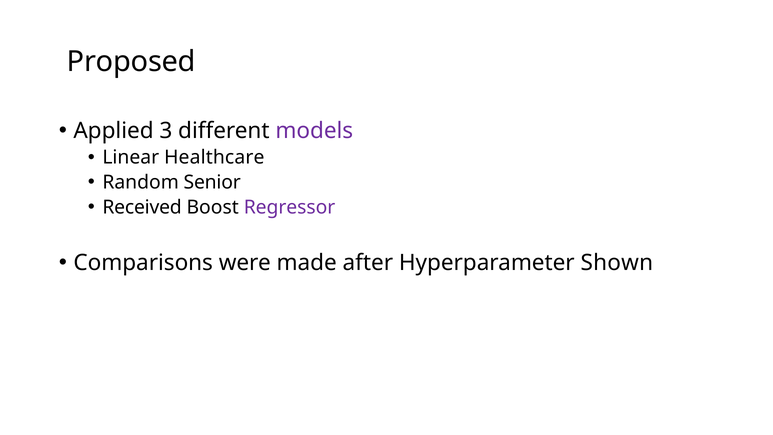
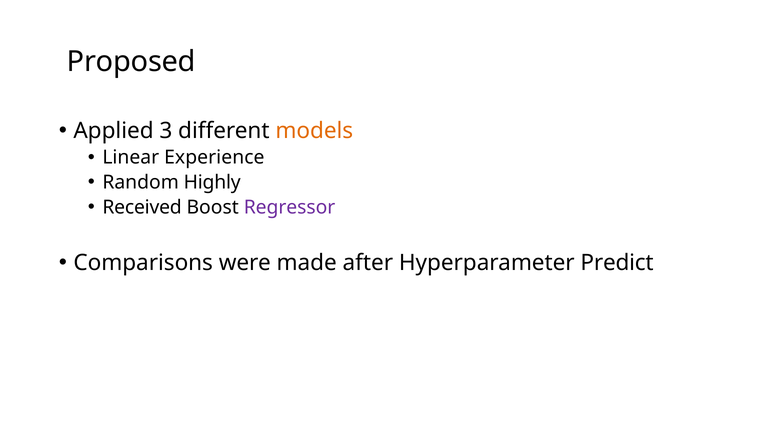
models colour: purple -> orange (314, 131)
Healthcare: Healthcare -> Experience (214, 157)
Senior: Senior -> Highly (212, 182)
Shown: Shown -> Predict (617, 263)
